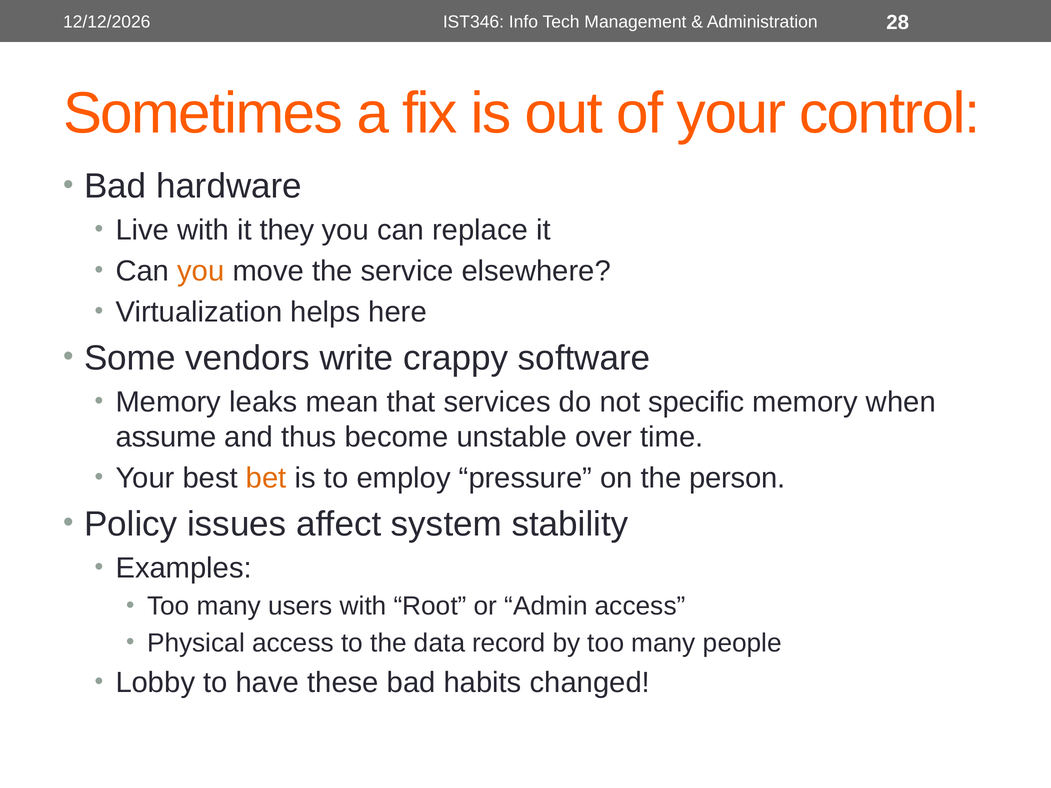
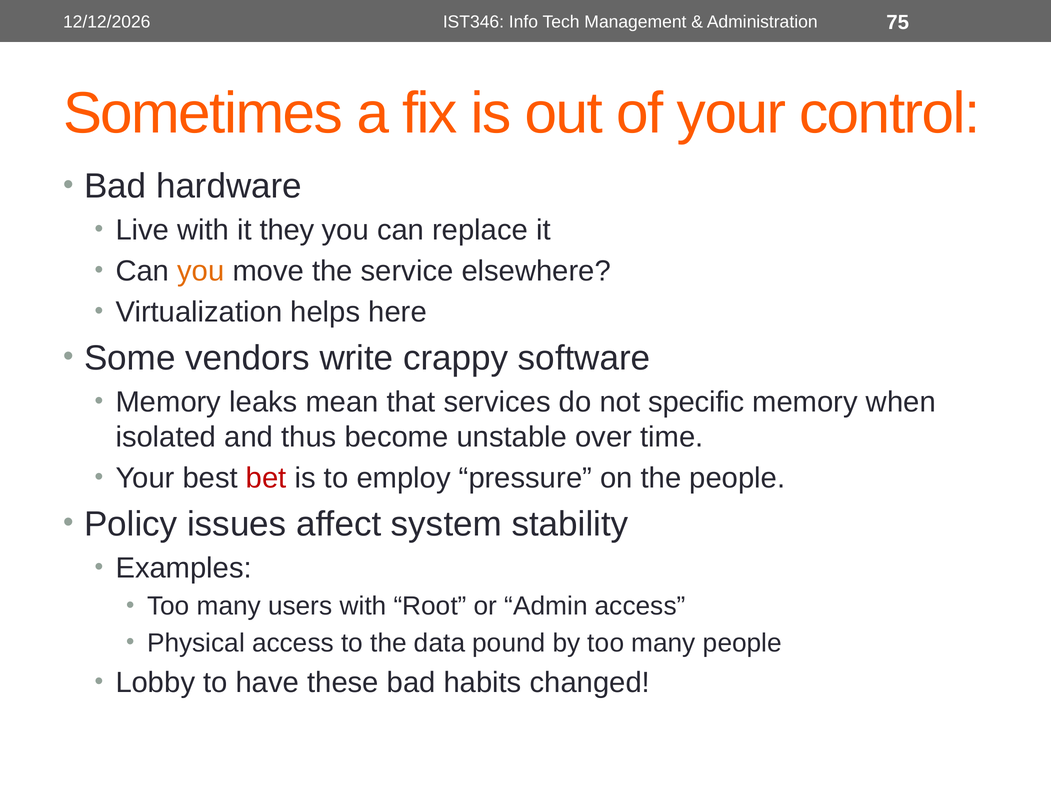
28: 28 -> 75 (898, 22)
assume: assume -> isolated (166, 437)
bet colour: orange -> red (266, 478)
the person: person -> people (737, 478)
record: record -> pound (509, 643)
